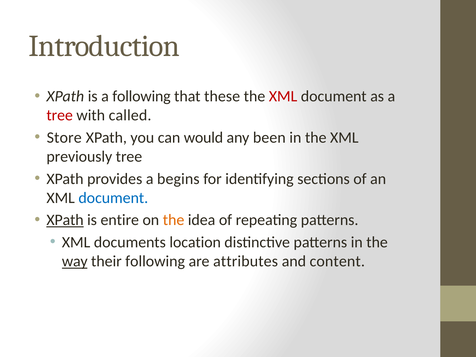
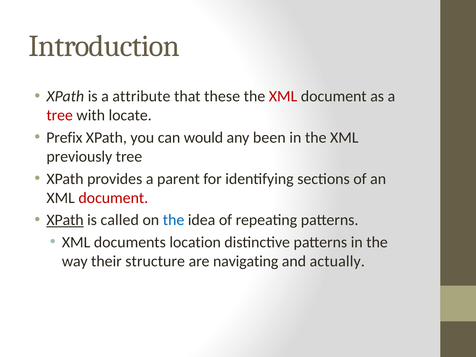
a following: following -> attribute (141, 96)
called: called -> locate (130, 115)
Store: Store -> Prefix (64, 138)
begins: begins -> parent (178, 179)
document colour: blue -> red (113, 198)
entire: entire -> called (120, 220)
the colour: orange -> blue (174, 220)
way underline: present -> none (75, 261)
their following: following -> structure (155, 261)
attributes: attributes -> navigating (246, 261)
content: content -> actually (337, 261)
